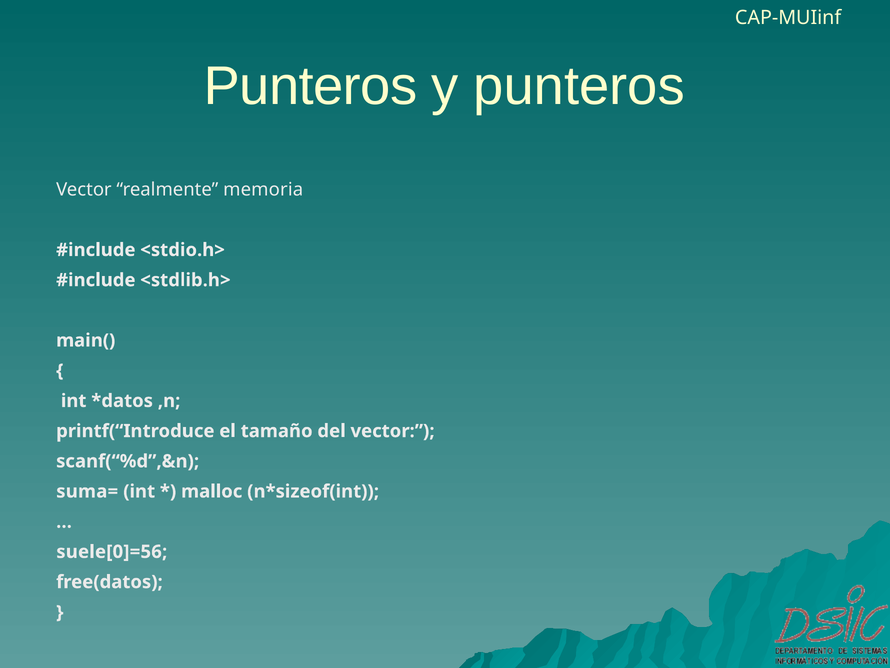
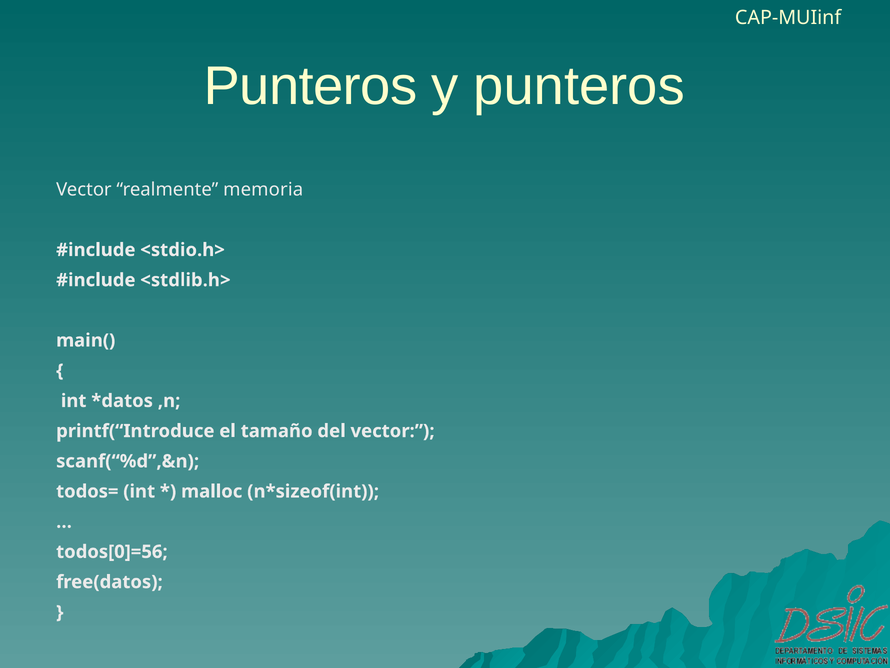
suma=: suma= -> todos= (87, 491)
suele[0]=56: suele[0]=56 -> todos[0]=56 (112, 551)
